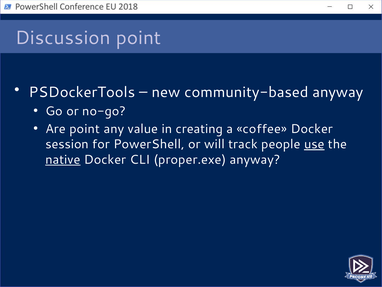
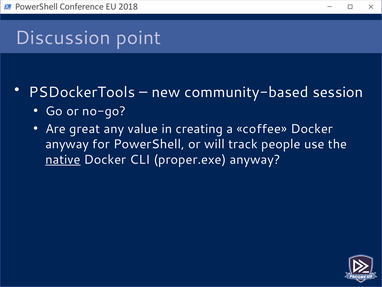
community-based anyway: anyway -> session (338, 92)
Are point: point -> great (85, 129)
session: session -> anyway (67, 144)
use underline: present -> none (314, 144)
